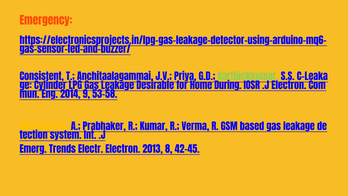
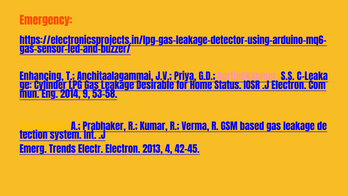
Consistent: Consistent -> Enhancing (42, 77)
Karthickkumar colour: light green -> pink (248, 77)
During: During -> Status (228, 86)
8: 8 -> 4 (169, 149)
